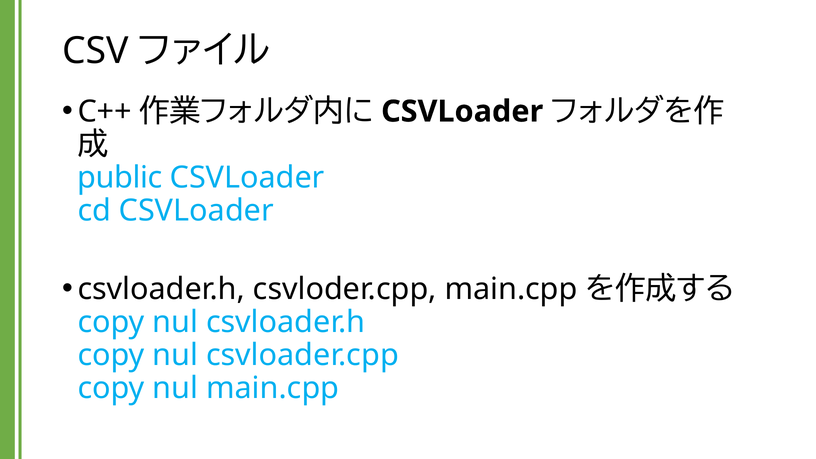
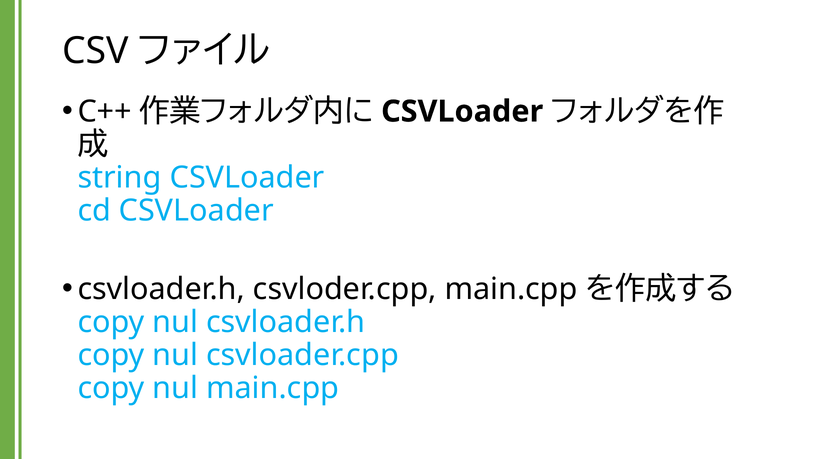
public: public -> string (120, 178)
